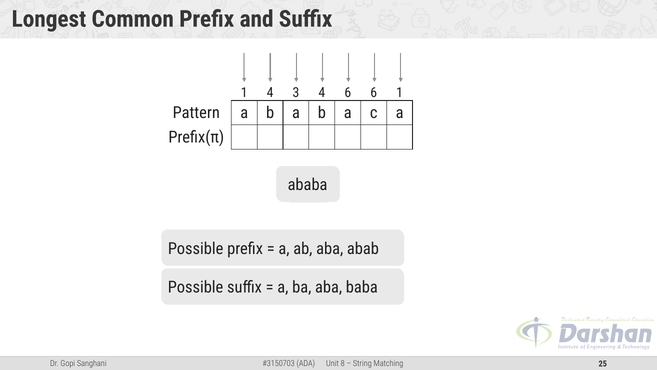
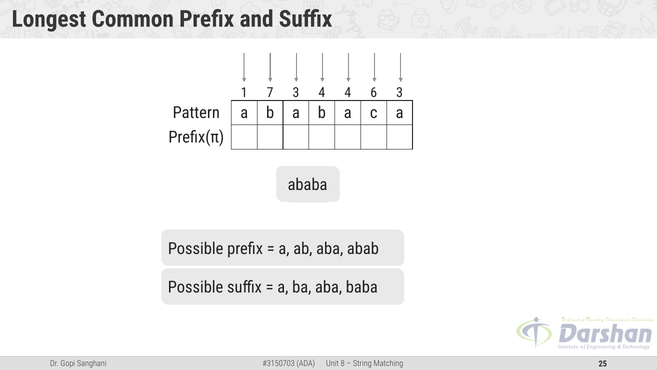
1 4: 4 -> 7 (270, 92)
4 6: 6 -> 4 (348, 92)
6 1: 1 -> 3 (400, 92)
